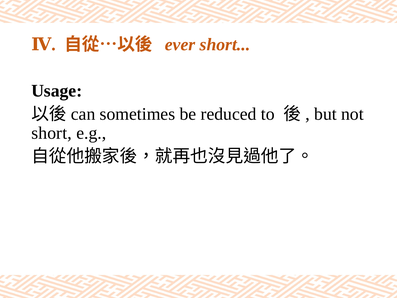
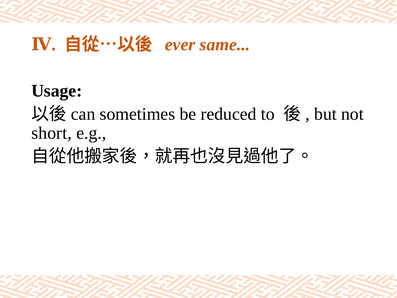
ever short: short -> same (225, 45)
